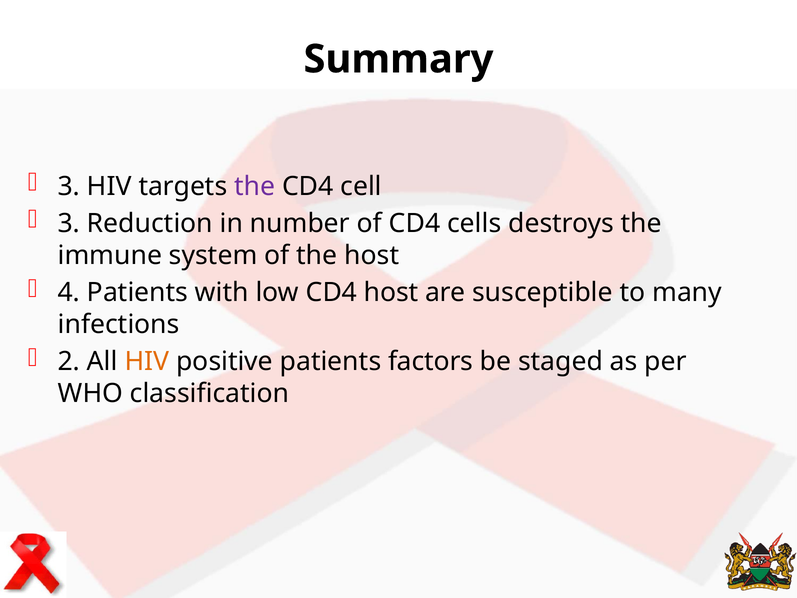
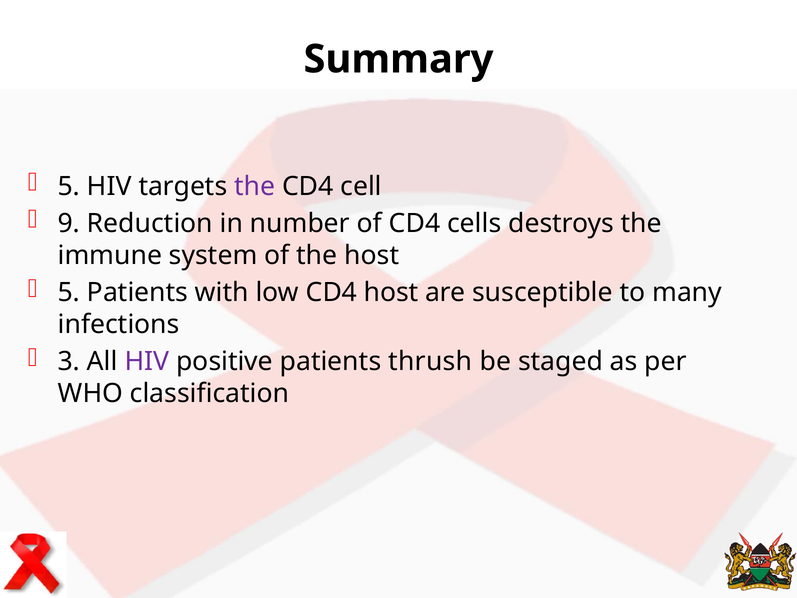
3: 3 -> 5 (69, 186)
3: 3 -> 9 (69, 223)
4: 4 -> 5 (69, 292)
2: 2 -> 3 (69, 362)
HIV colour: orange -> purple (147, 362)
factors: factors -> thrush (430, 362)
